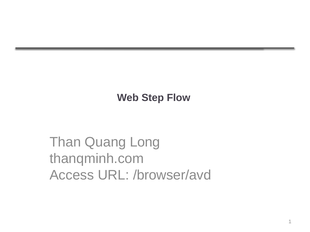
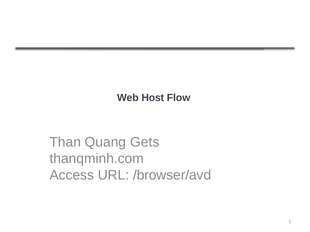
Step: Step -> Host (153, 98)
Long: Long -> Gets (145, 143)
